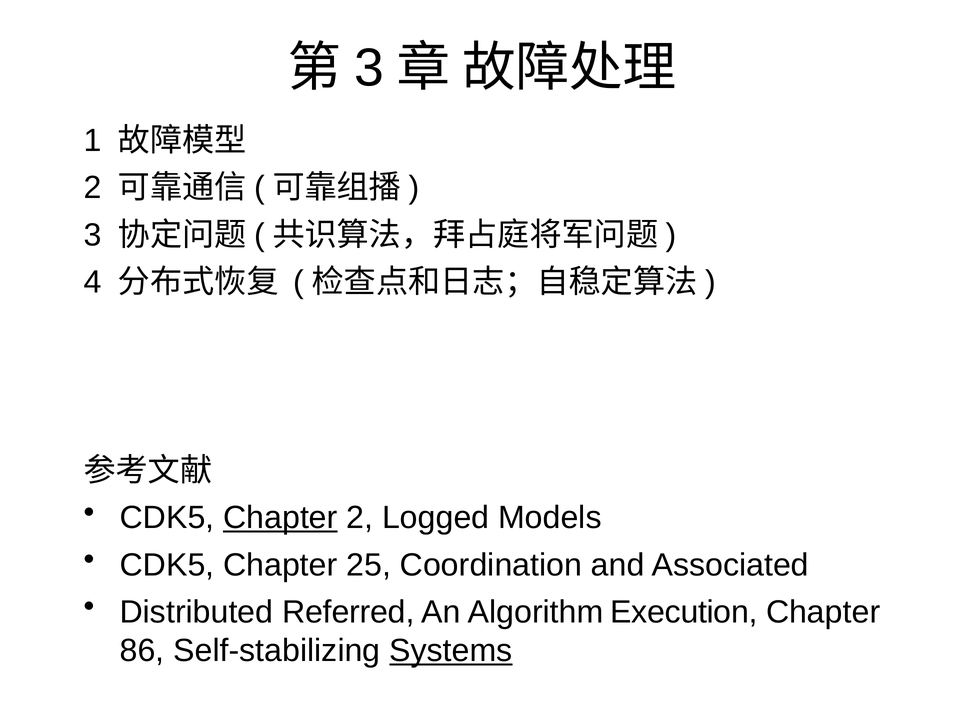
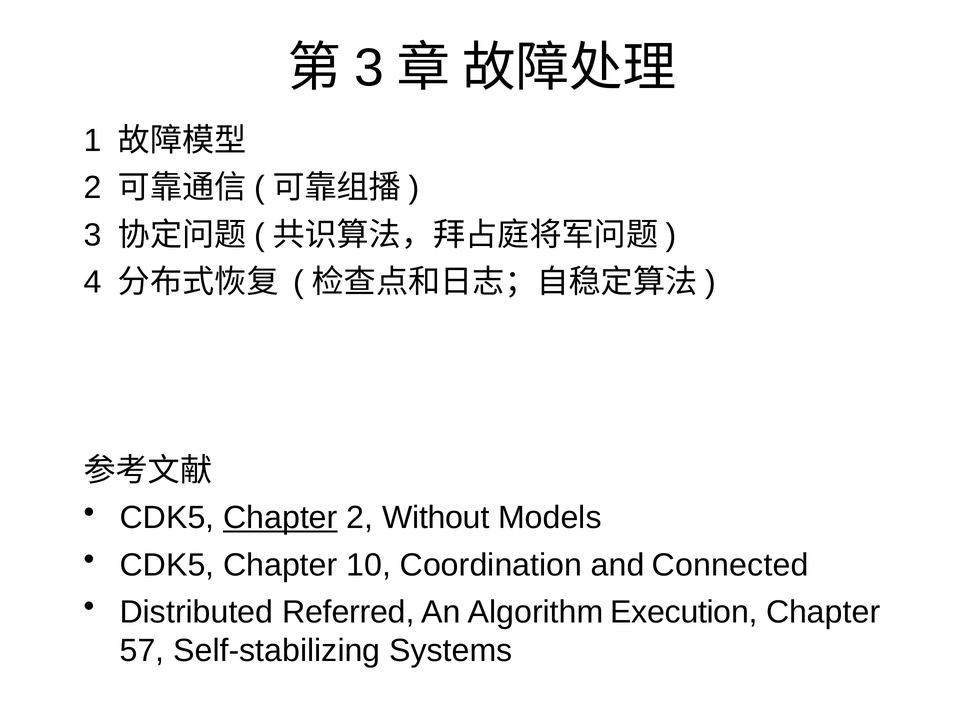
Logged: Logged -> Without (436, 518)
25: 25 -> 10 (369, 565)
Associated: Associated -> Connected (730, 565)
86: 86 -> 57 (142, 651)
Systems underline: present -> none (451, 651)
